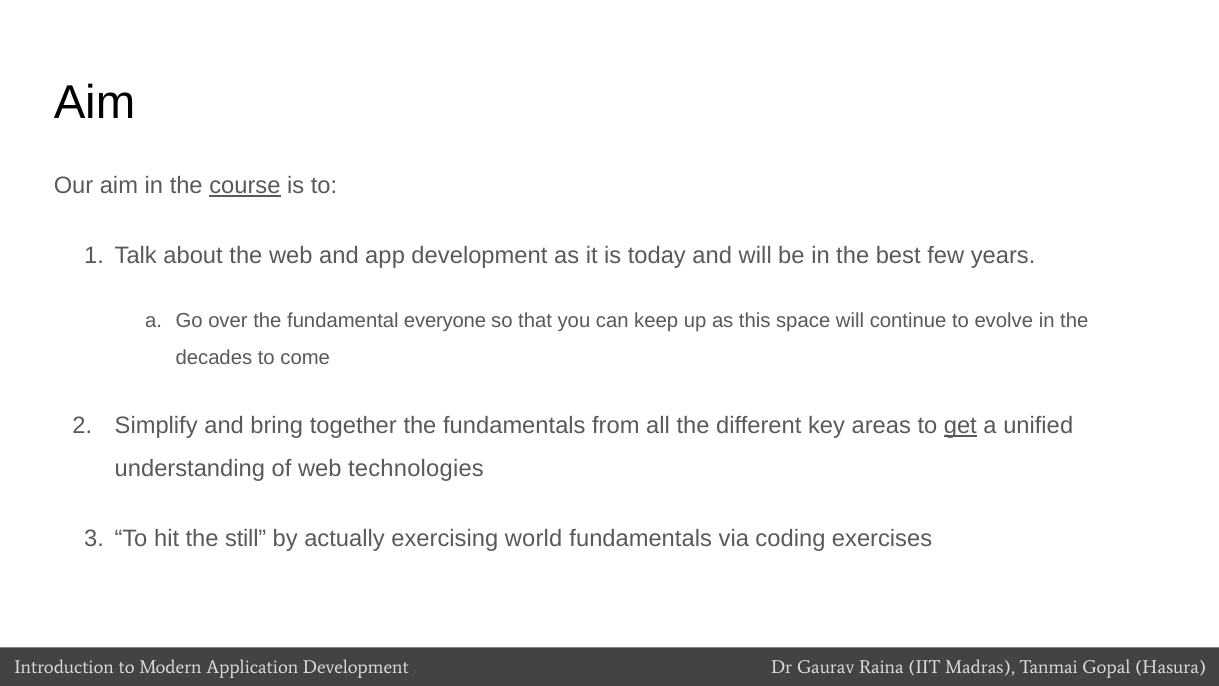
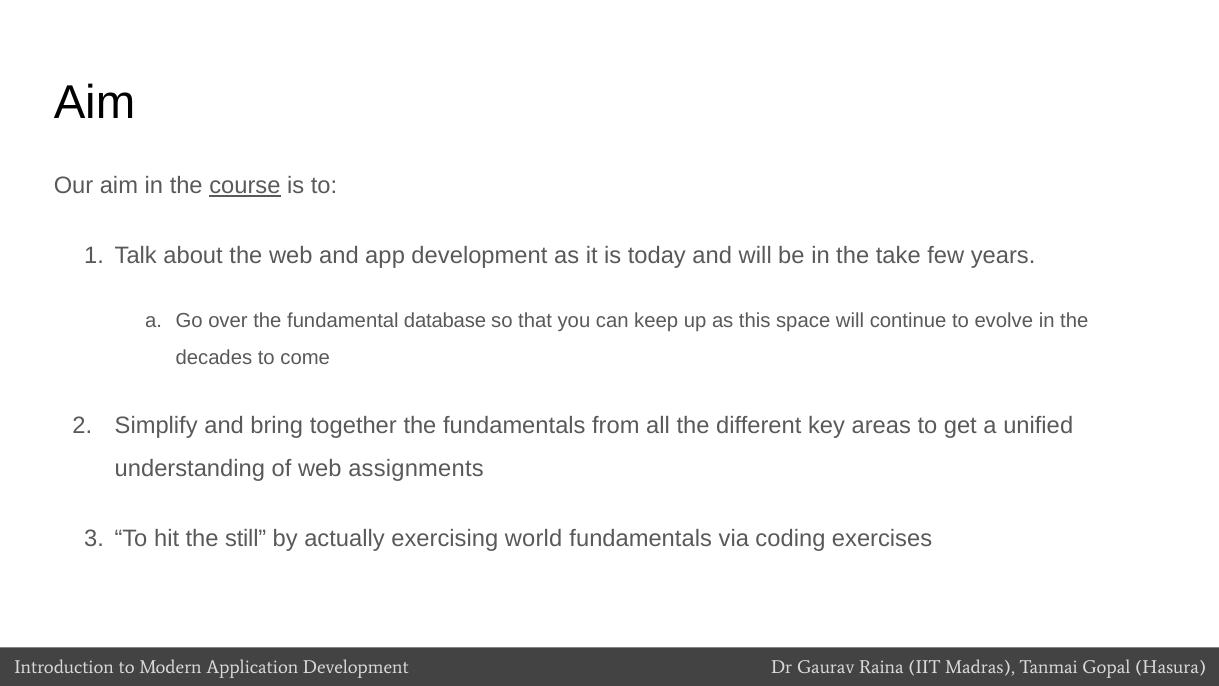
best: best -> take (898, 256)
everyone: everyone -> database (445, 321)
get underline: present -> none (960, 426)
technologies: technologies -> assignments (416, 468)
